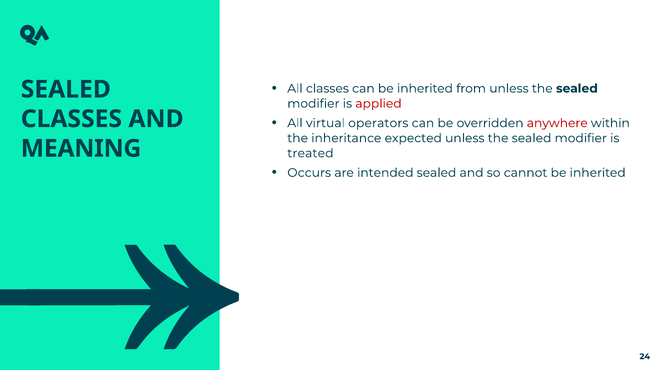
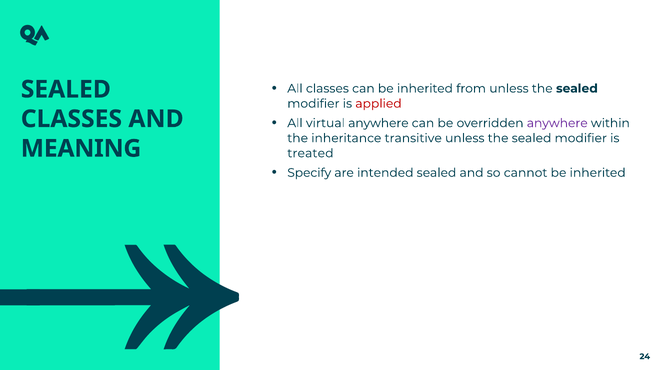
virtual operators: operators -> anywhere (378, 123)
anywhere colour: red -> purple (557, 123)
expected: expected -> transitive (413, 138)
Occurs: Occurs -> Specify (309, 173)
